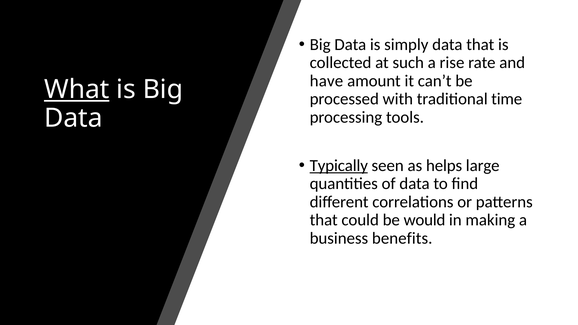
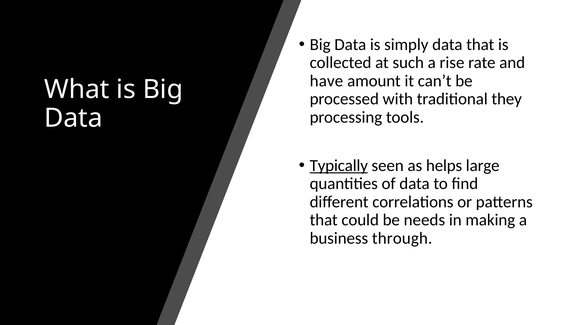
What underline: present -> none (77, 90)
time: time -> they (507, 99)
would: would -> needs (424, 220)
benefits: benefits -> through (402, 238)
